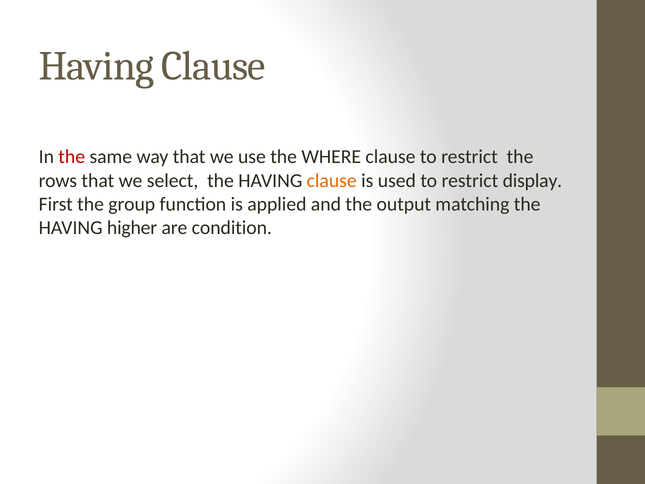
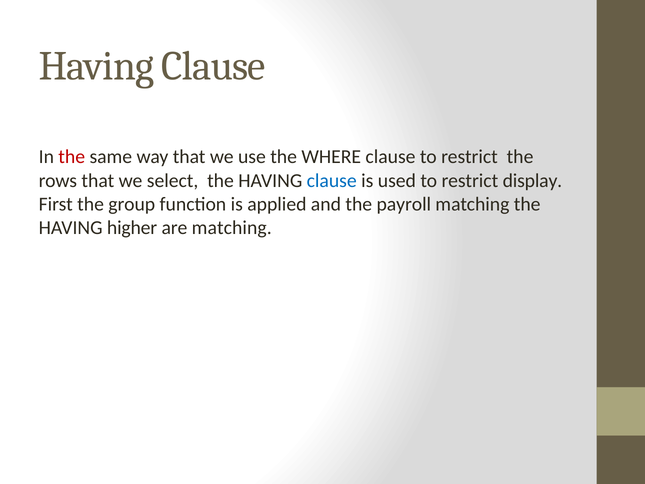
clause colour: orange -> blue (332, 181)
output: output -> payroll (404, 204)
are condition: condition -> matching (232, 228)
